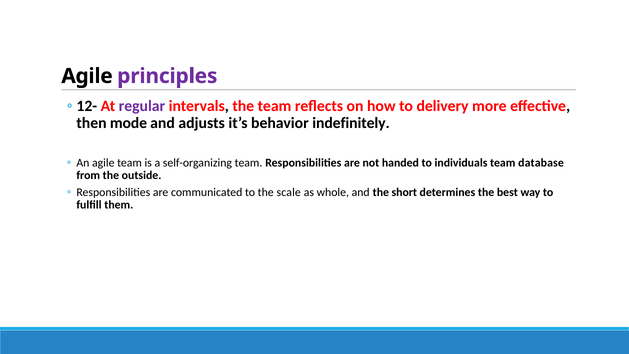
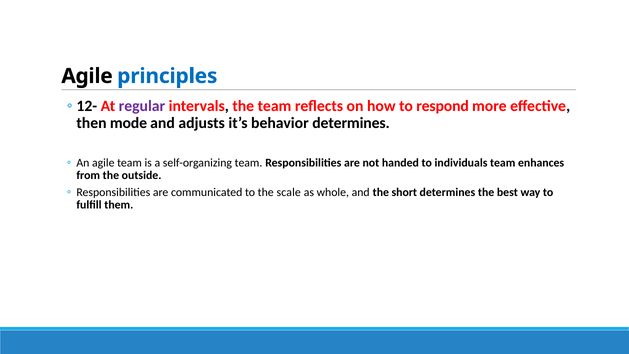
principles colour: purple -> blue (167, 76)
delivery: delivery -> respond (443, 106)
behavior indefinitely: indefinitely -> determines (351, 123)
database: database -> enhances (541, 163)
